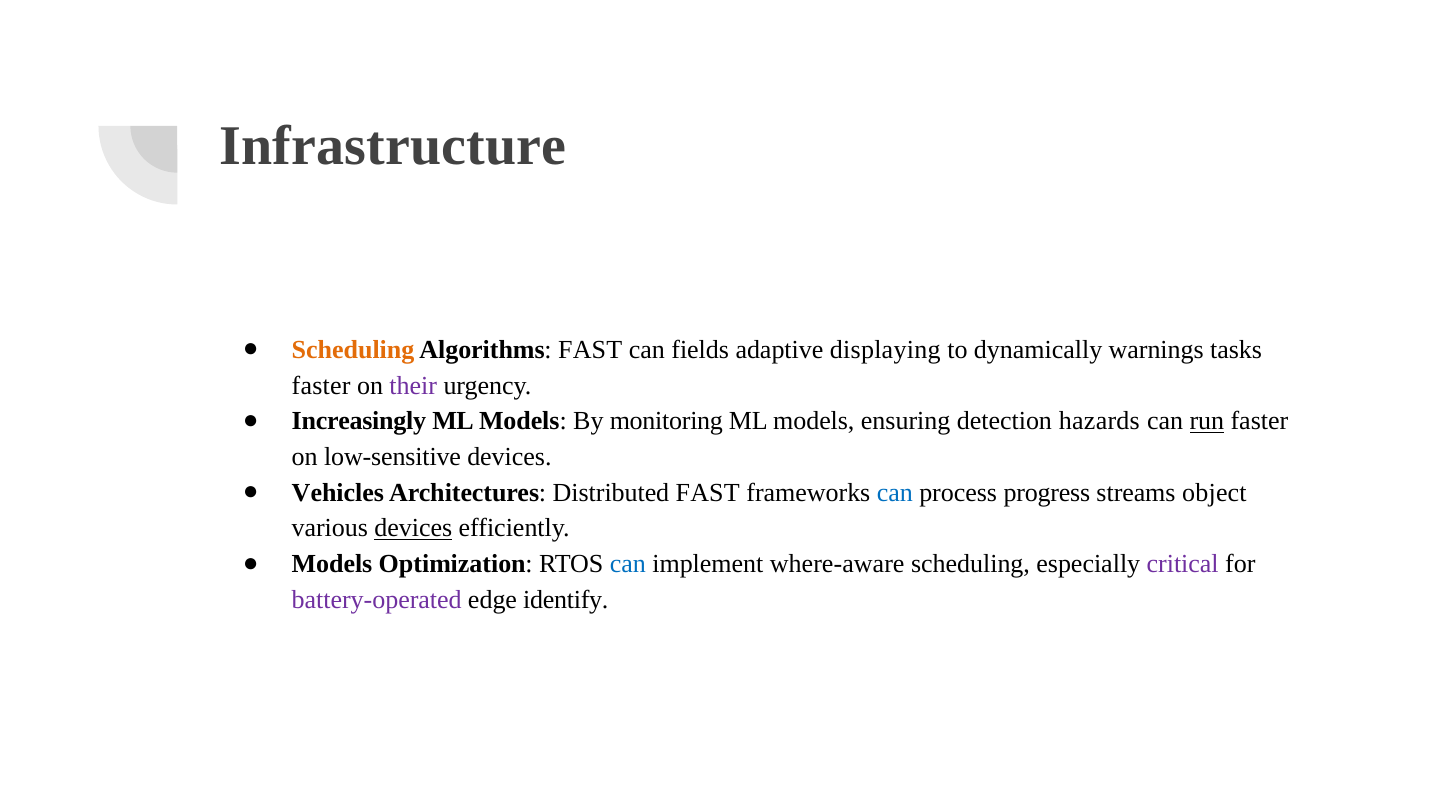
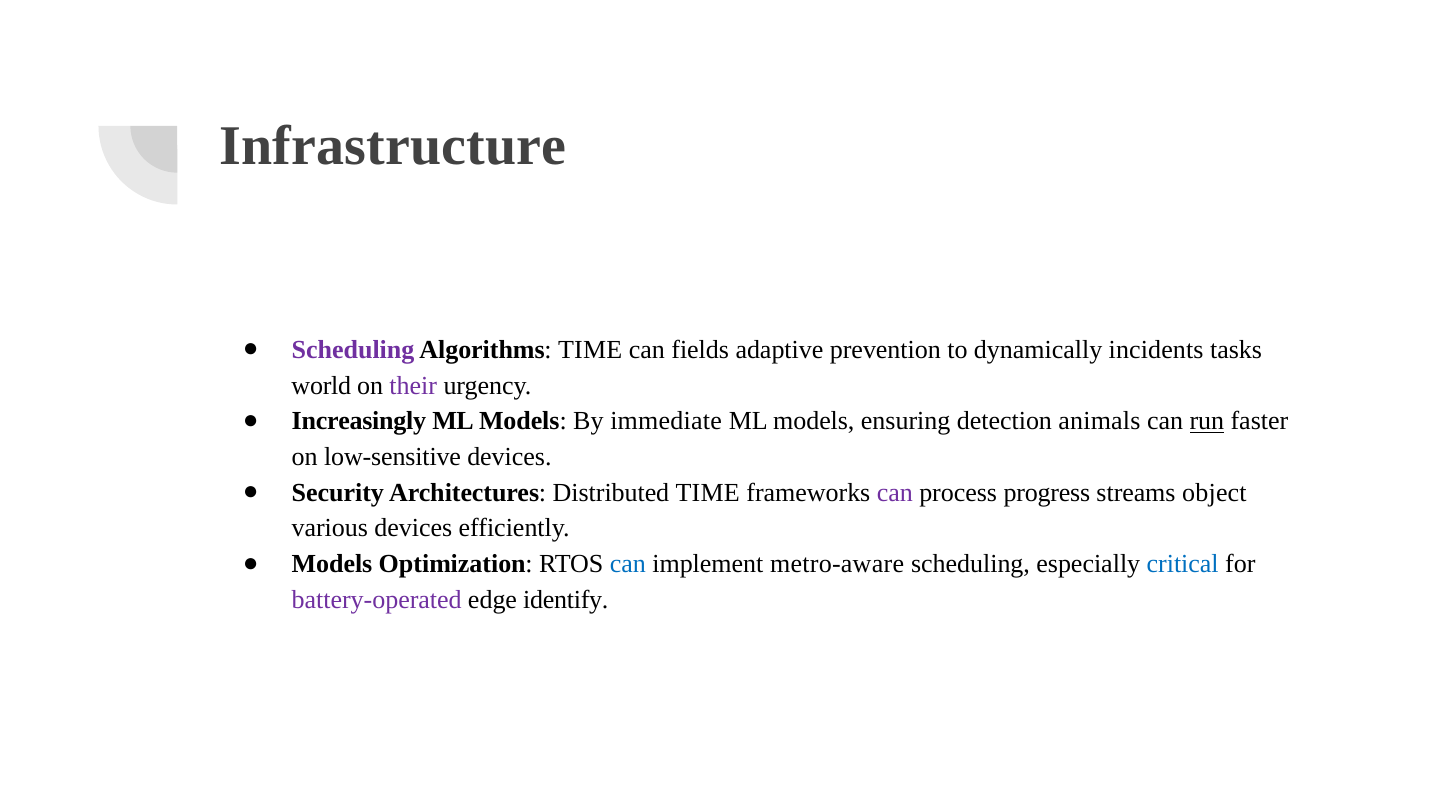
Scheduling colour: orange -> purple (353, 350)
Algorithms FAST: FAST -> TIME (590, 350)
displaying: displaying -> prevention (885, 350)
warnings: warnings -> incidents (1156, 350)
faster: faster -> world (321, 385)
monitoring: monitoring -> immediate (666, 421)
hazards: hazards -> animals (1099, 421)
Vehicles: Vehicles -> Security (338, 493)
Distributed FAST: FAST -> TIME (708, 493)
can colour: blue -> purple (895, 493)
devices underline: present -> none (413, 528)
where-aware: where-aware -> metro-aware (837, 564)
critical colour: purple -> blue (1183, 564)
